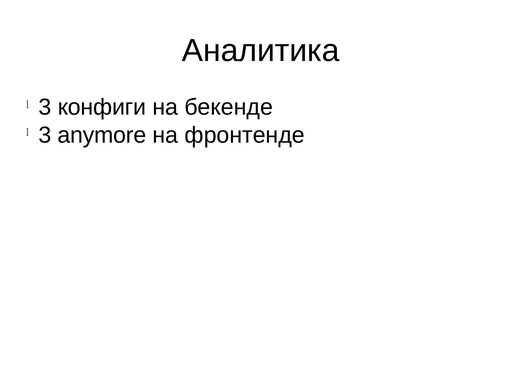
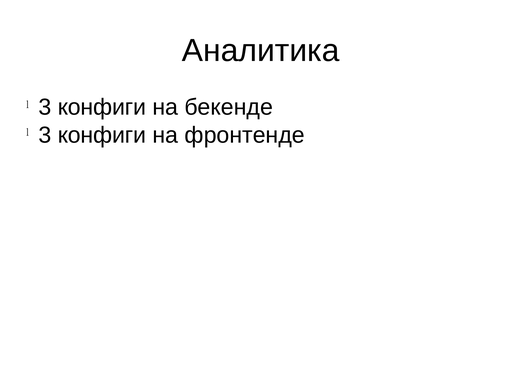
anymore: anymore -> конфиги (102, 135)
